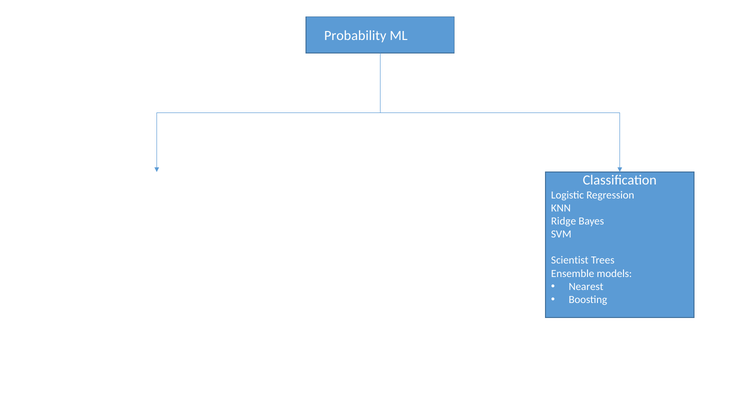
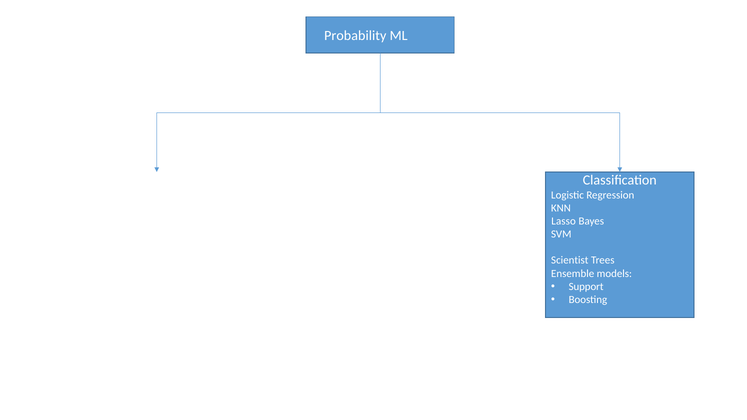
Ridge: Ridge -> Lasso (564, 221)
Nearest: Nearest -> Support (586, 287)
